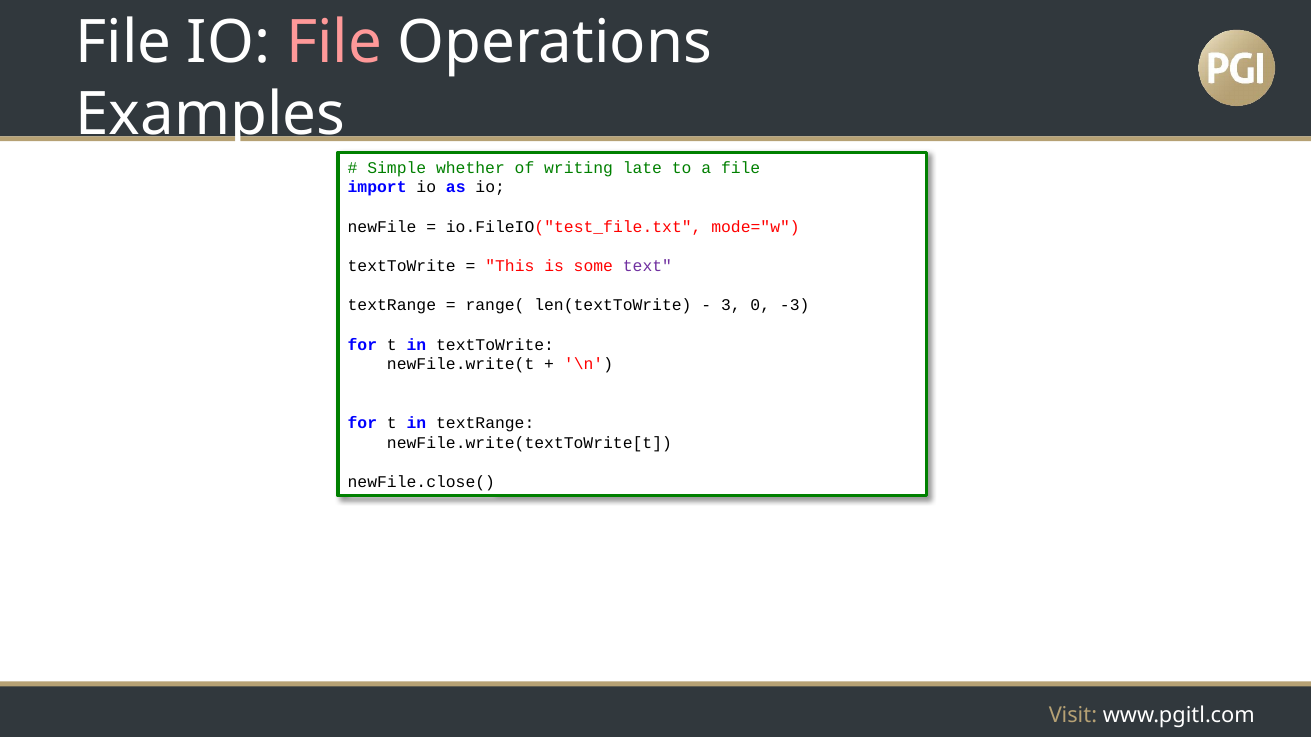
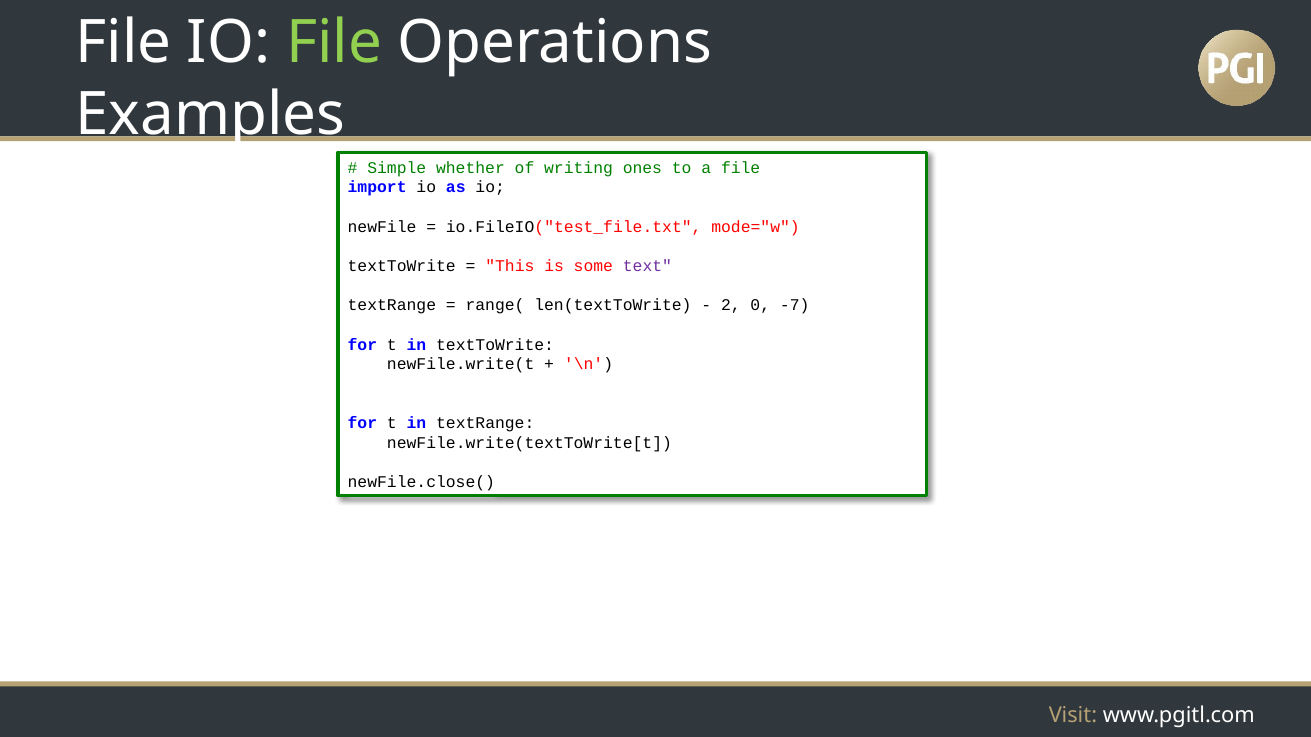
File colour: pink -> light green (334, 43)
late: late -> ones (642, 168)
3: 3 -> 2 (731, 306)
-3: -3 -> -7 (795, 306)
